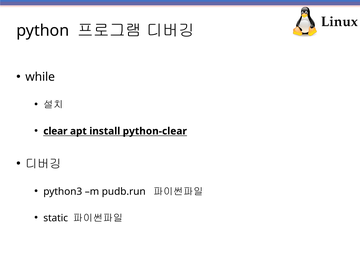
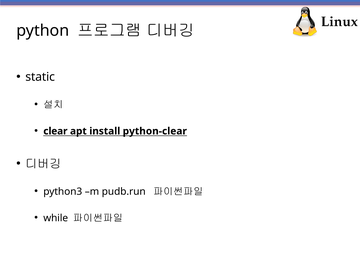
while: while -> static (40, 77)
static: static -> while (56, 218)
